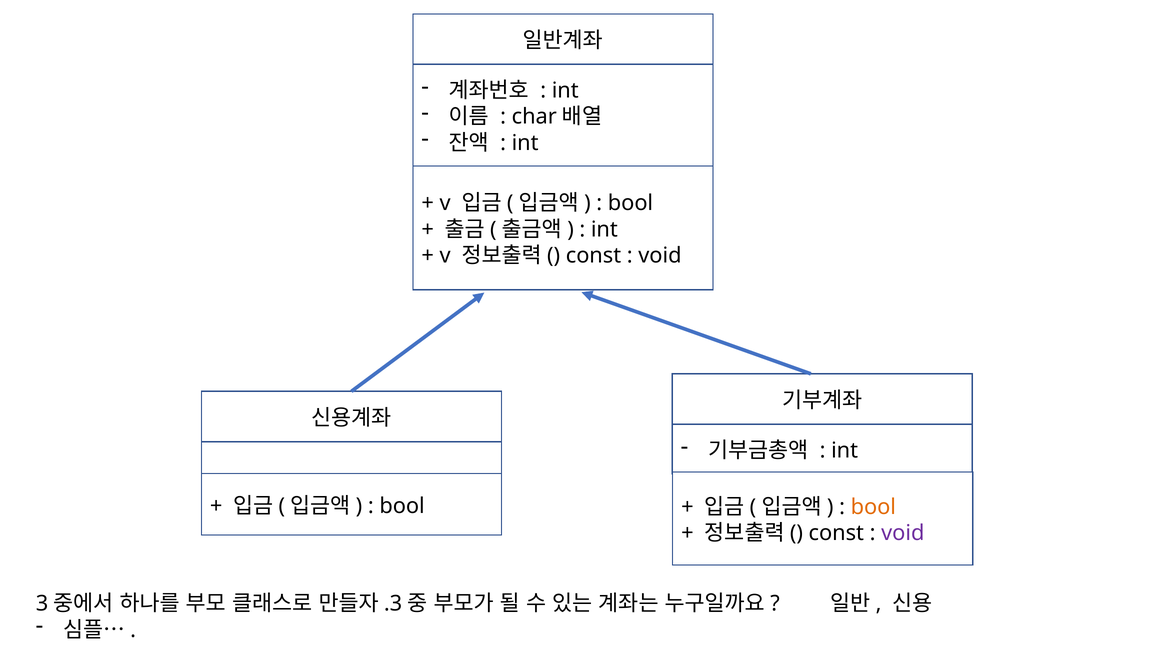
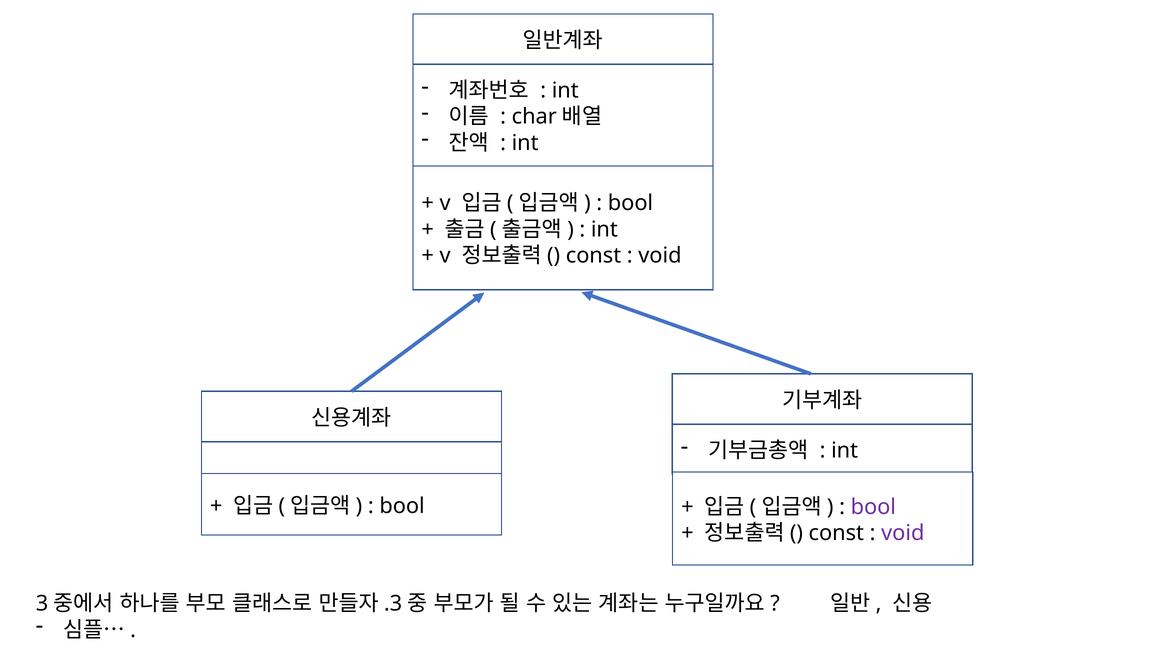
bool colour: orange -> purple (873, 507)
